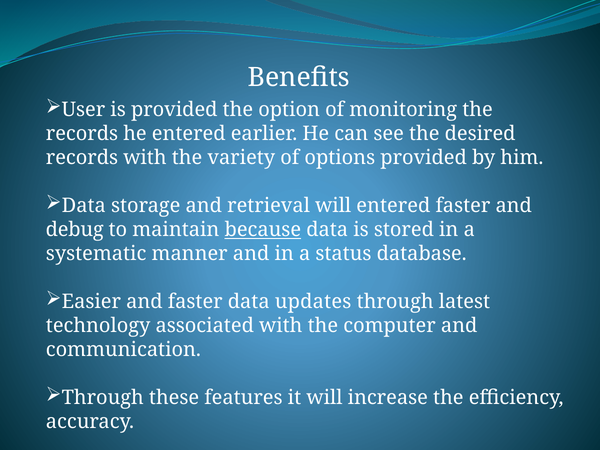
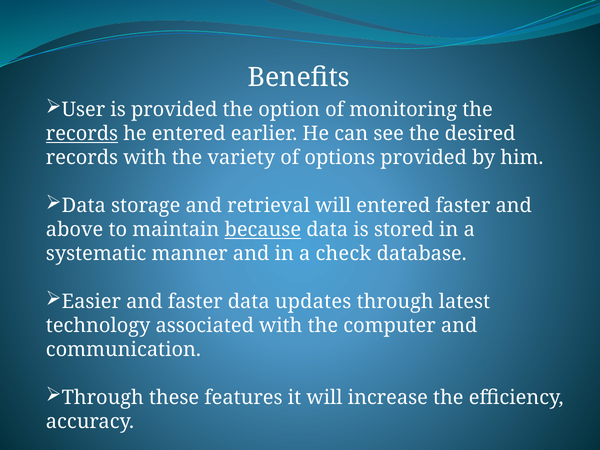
records underline: none -> present (82, 134)
debug: debug -> above (75, 230)
status: status -> check (343, 254)
